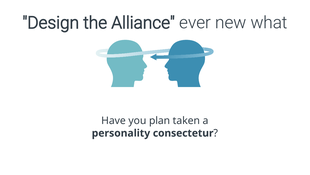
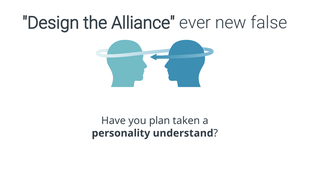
what: what -> false (269, 23)
consectetur: consectetur -> understand (183, 133)
